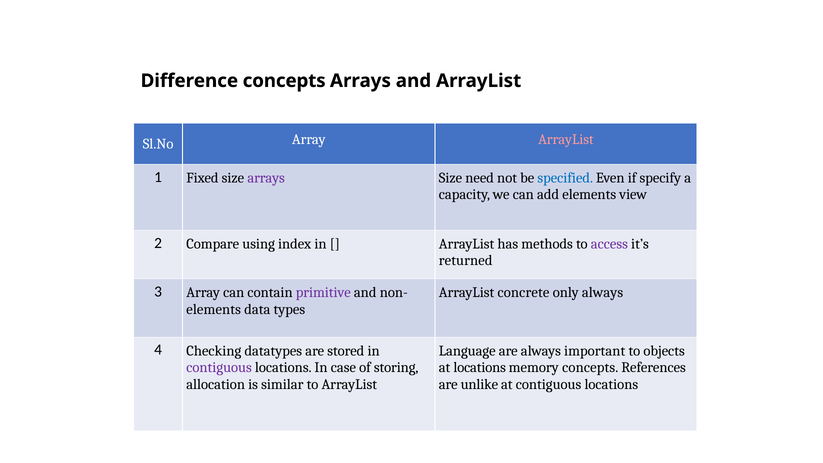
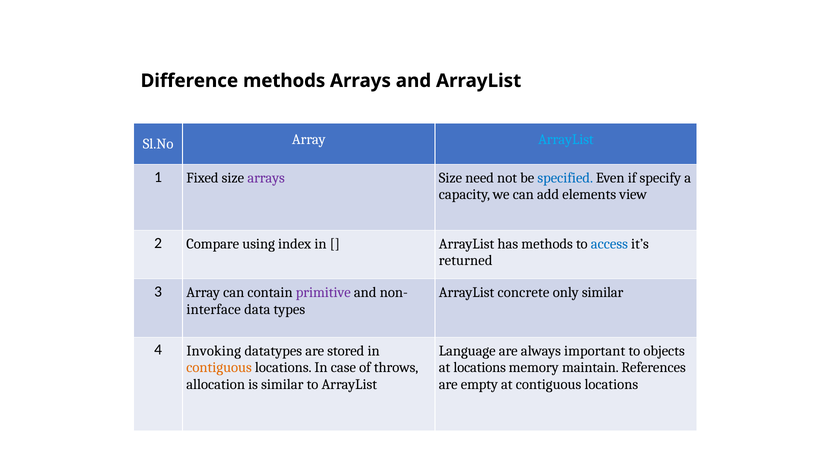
Difference concepts: concepts -> methods (284, 81)
ArrayList colour: pink -> light blue (566, 139)
access colour: purple -> blue (609, 244)
only always: always -> similar (603, 292)
elements: elements -> interface (214, 309)
Checking: Checking -> Invoking (214, 351)
contiguous colour: purple -> orange (219, 368)
storing: storing -> throws (396, 368)
memory concepts: concepts -> maintain (590, 368)
unlike: unlike -> empty (479, 384)
